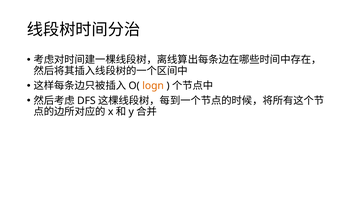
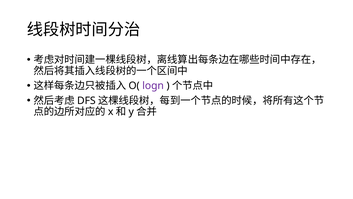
logn colour: orange -> purple (153, 86)
